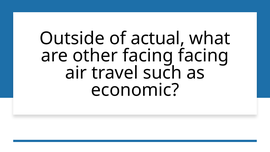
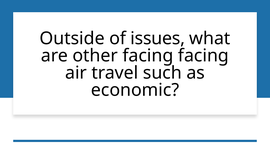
actual: actual -> issues (158, 38)
